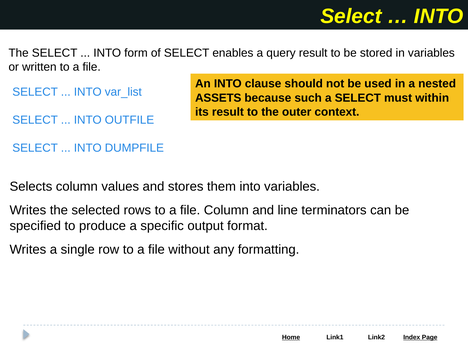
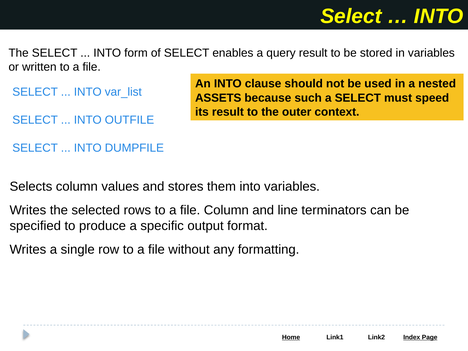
within: within -> speed (432, 98)
